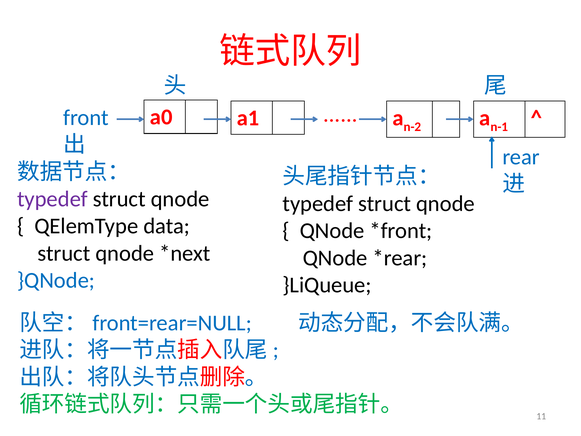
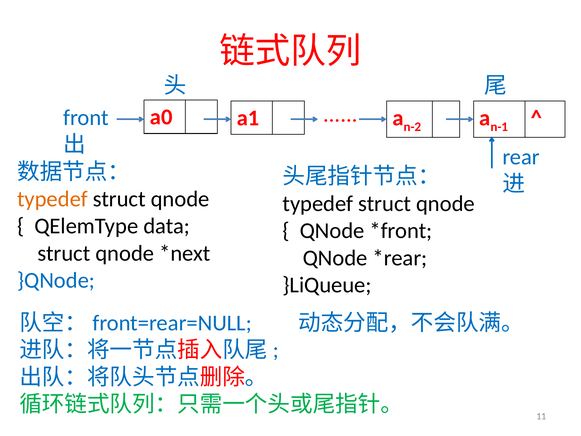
typedef colour: purple -> orange (52, 199)
